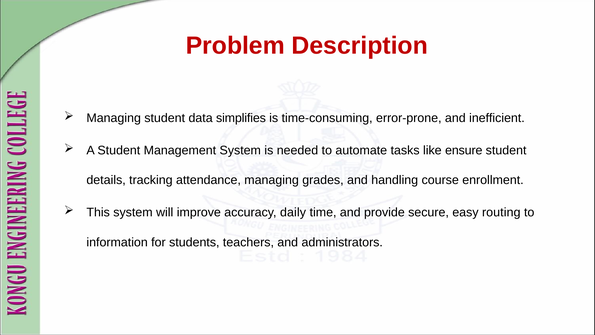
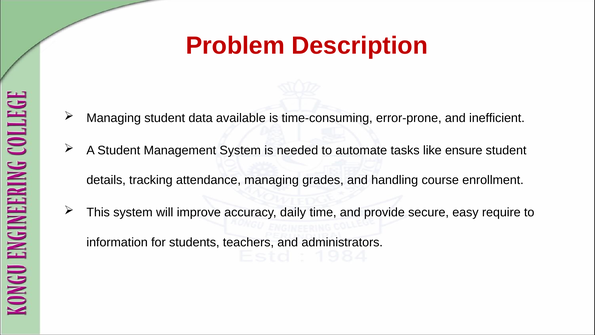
simplifies: simplifies -> available (241, 118)
routing: routing -> require (501, 212)
